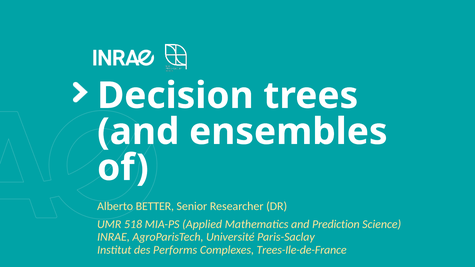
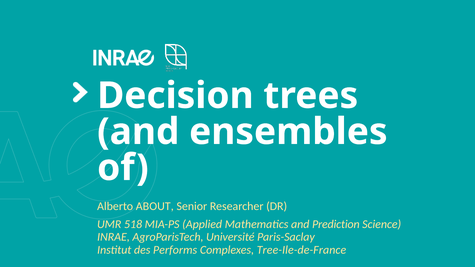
BETTER: BETTER -> ABOUT (155, 207)
Trees-Ile-de-France: Trees-Ile-de-France -> Tree-Ile-de-France (301, 250)
